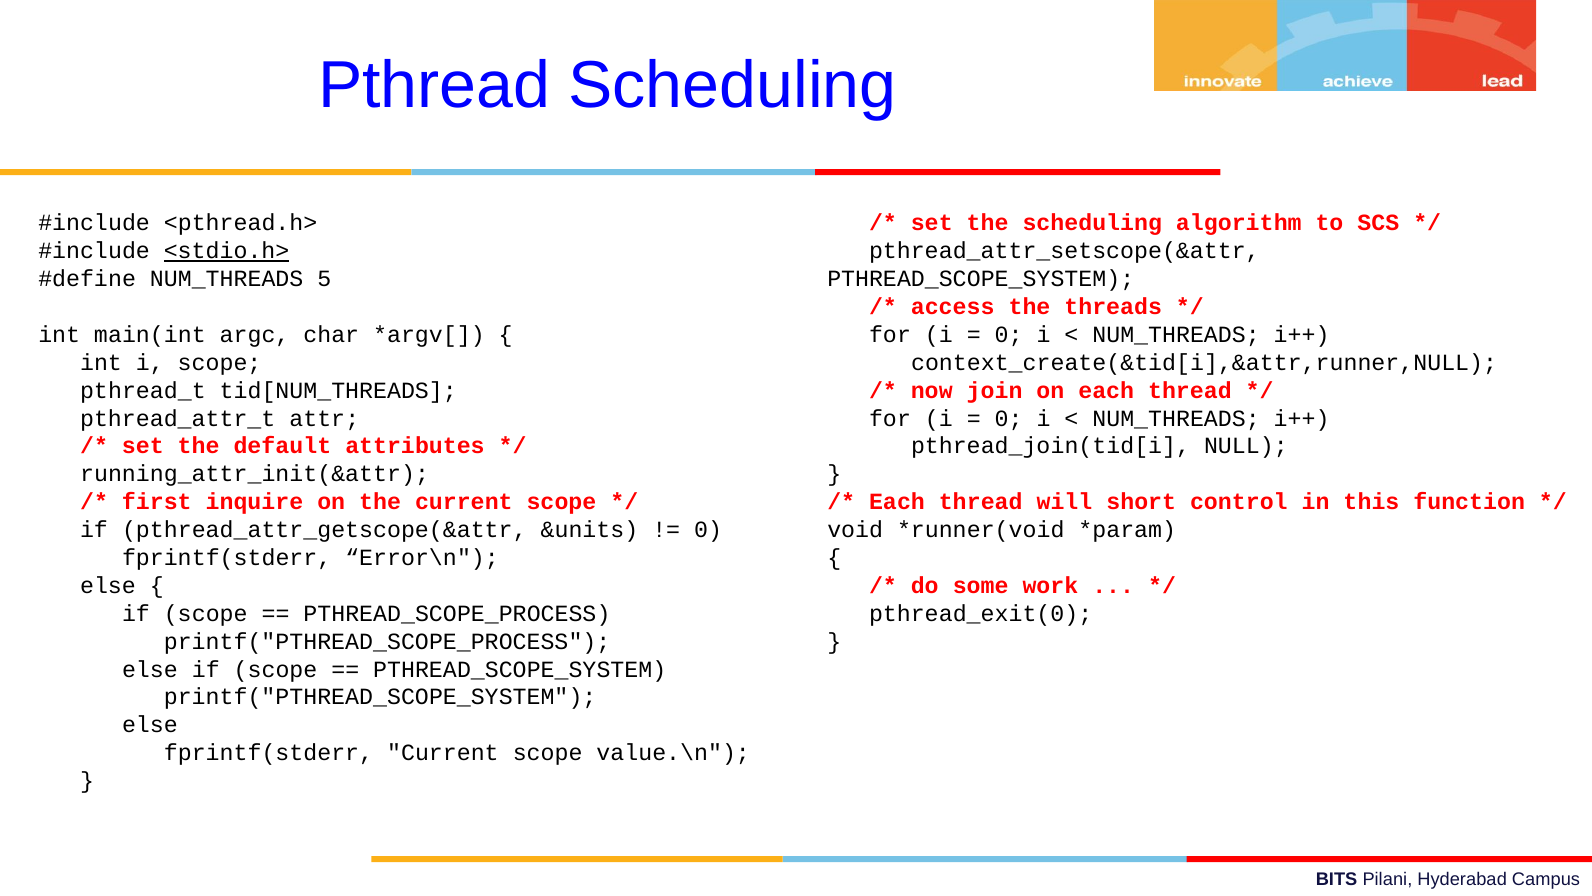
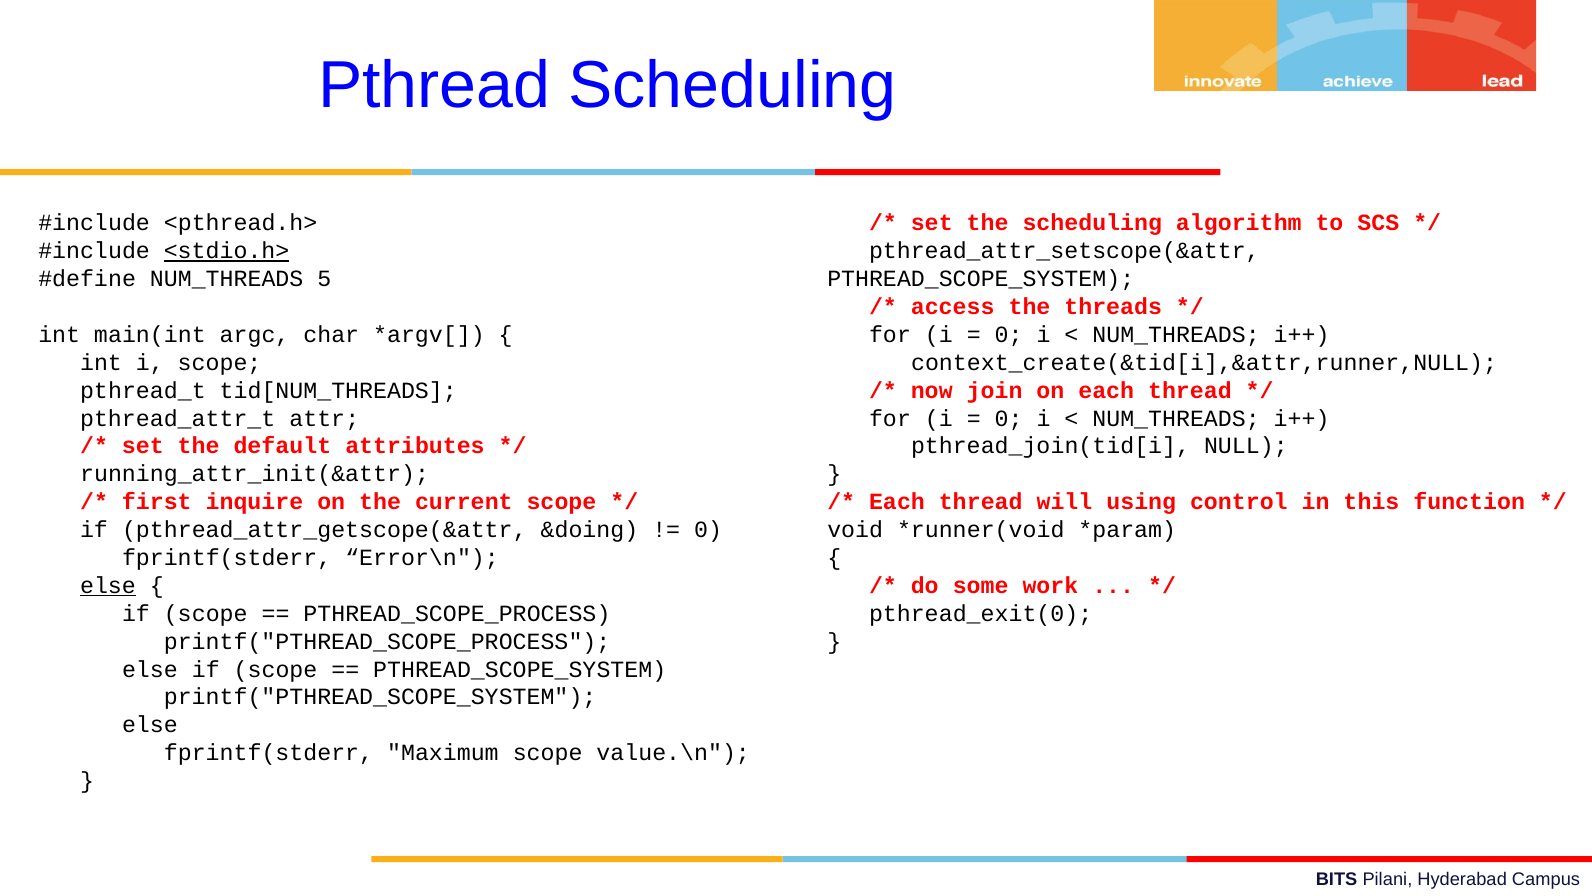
short: short -> using (1141, 502)
&units: &units -> &doing (589, 530)
else underline: none -> present (108, 585)
fprintf(stderr Current: Current -> Maximum (443, 753)
